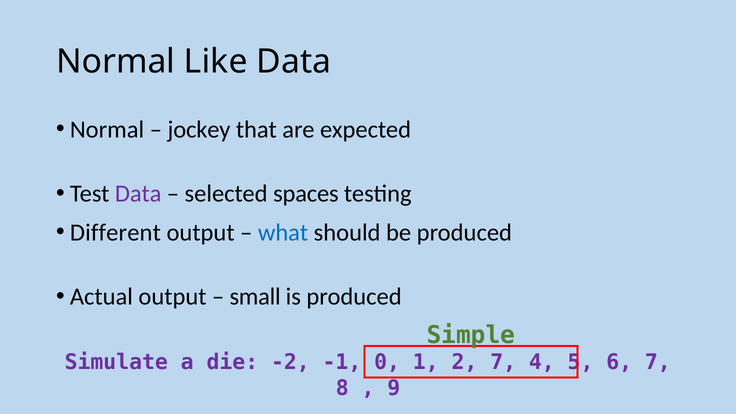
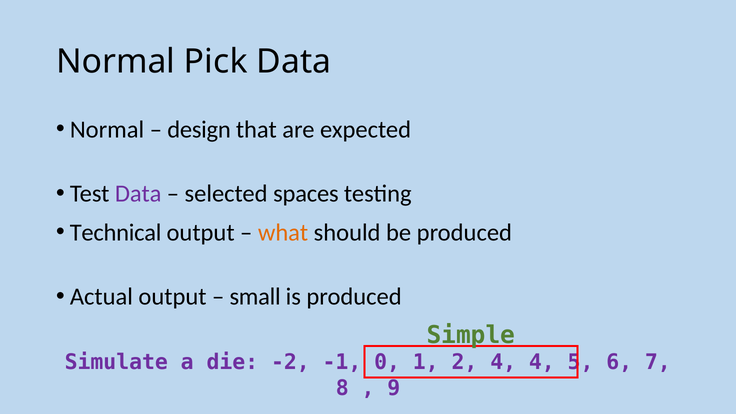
Like: Like -> Pick (216, 62)
jockey: jockey -> design (199, 129)
Different: Different -> Technical (116, 232)
what colour: blue -> orange (283, 232)
2 7: 7 -> 4 (503, 362)
